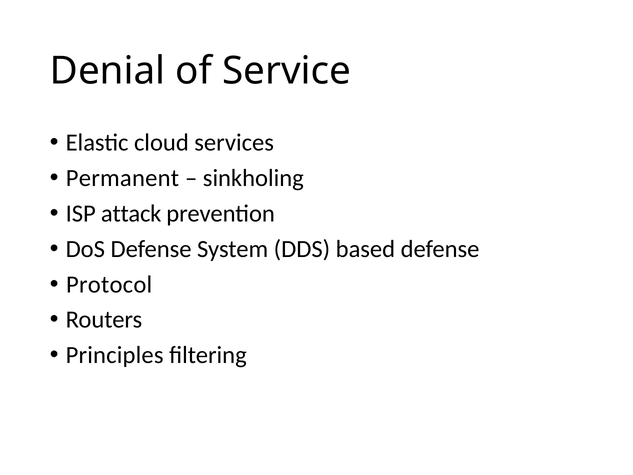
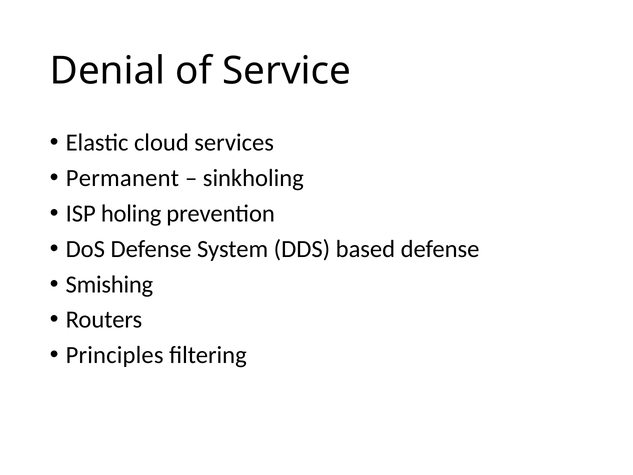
attack: attack -> holing (131, 213)
Protocol: Protocol -> Smishing (109, 284)
